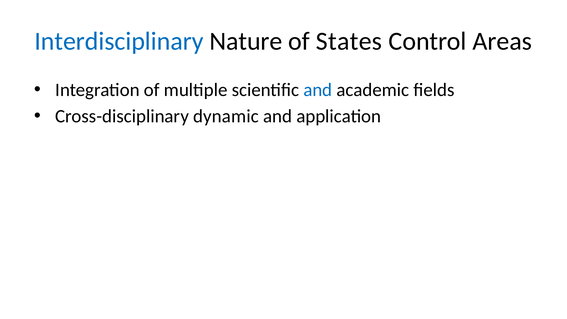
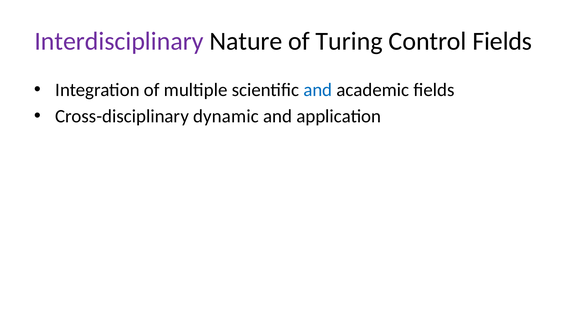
Interdisciplinary colour: blue -> purple (119, 41)
States: States -> Turing (349, 41)
Control Areas: Areas -> Fields (502, 41)
